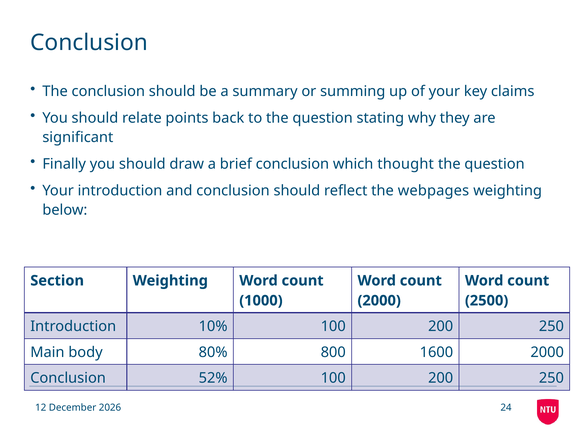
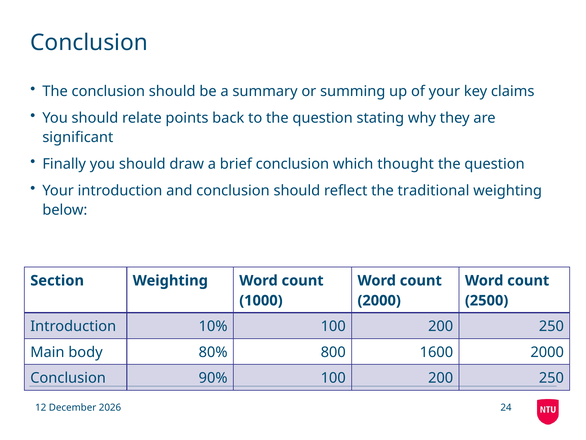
webpages: webpages -> traditional (434, 191)
52%: 52% -> 90% (213, 378)
